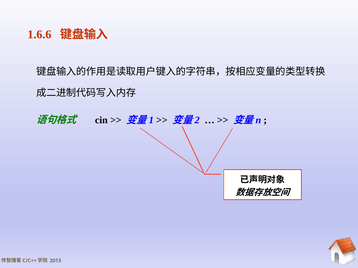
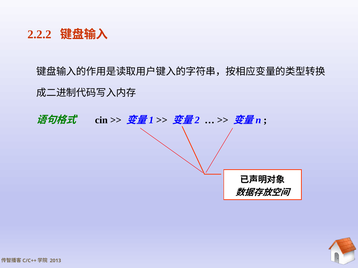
1.6.6: 1.6.6 -> 2.2.2 (39, 34)
